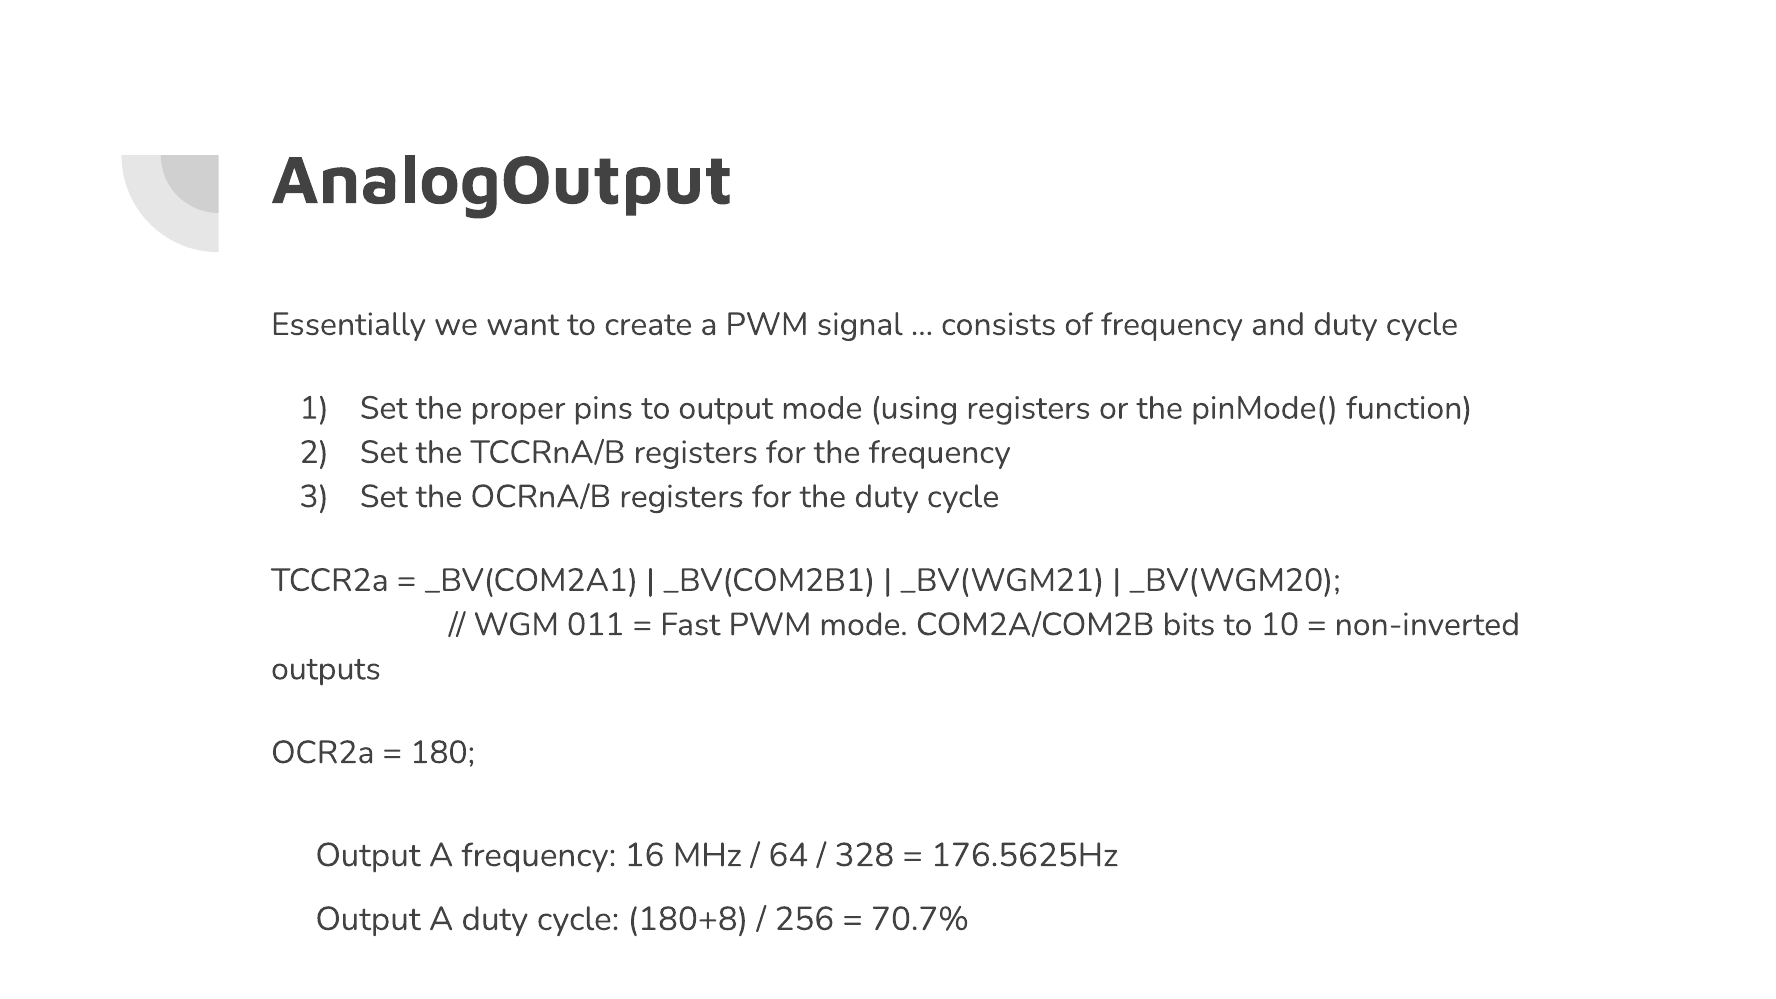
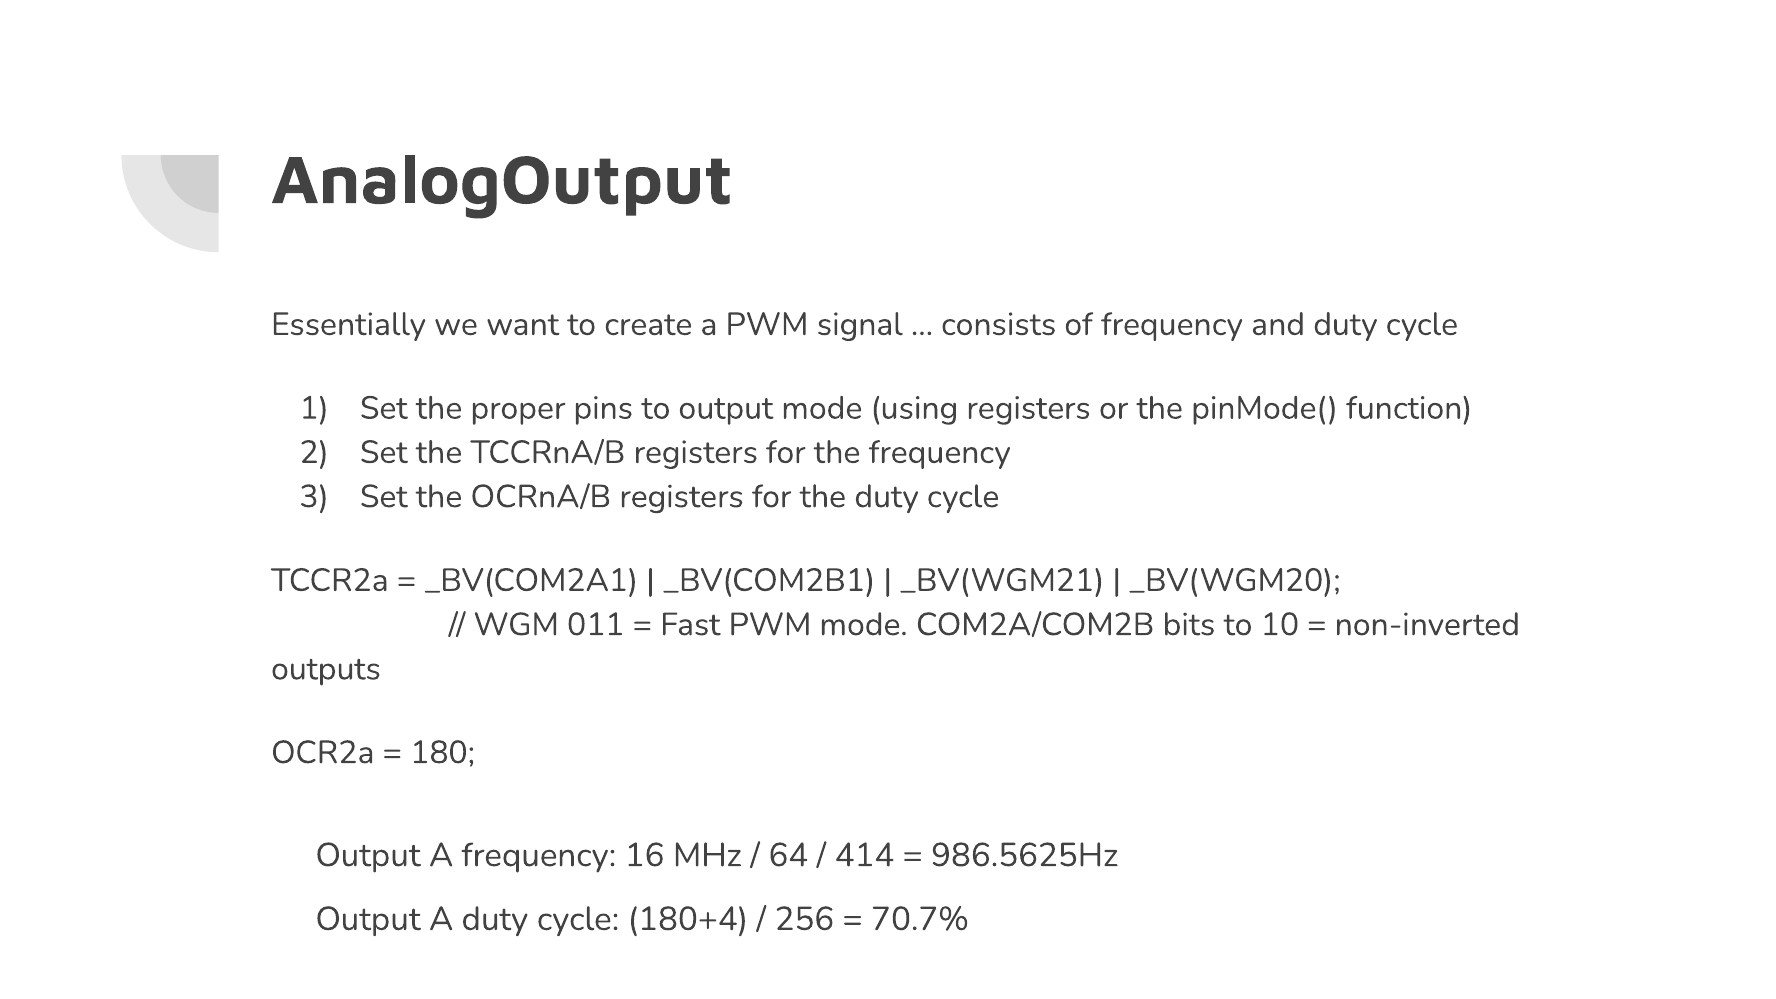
328: 328 -> 414 (865, 855)
176.5625Hz: 176.5625Hz -> 986.5625Hz (1025, 855)
180+8: 180+8 -> 180+4 (688, 919)
